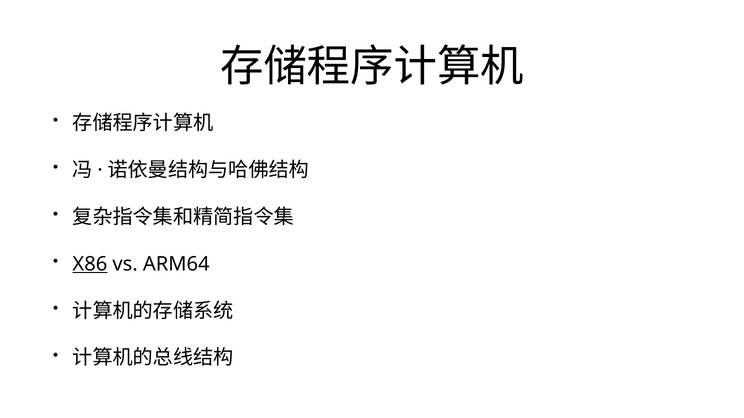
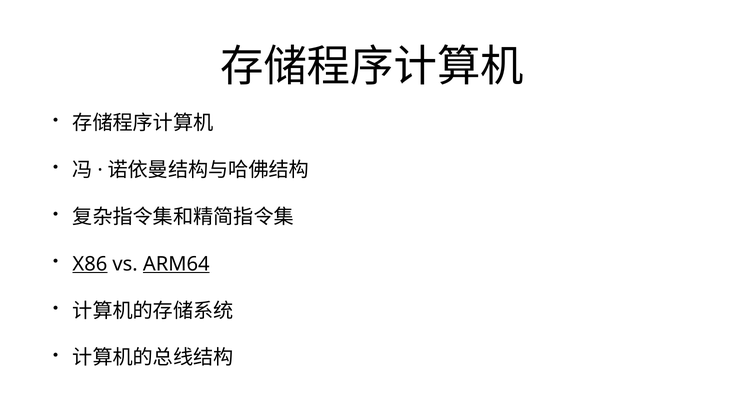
ARM64 underline: none -> present (176, 264)
